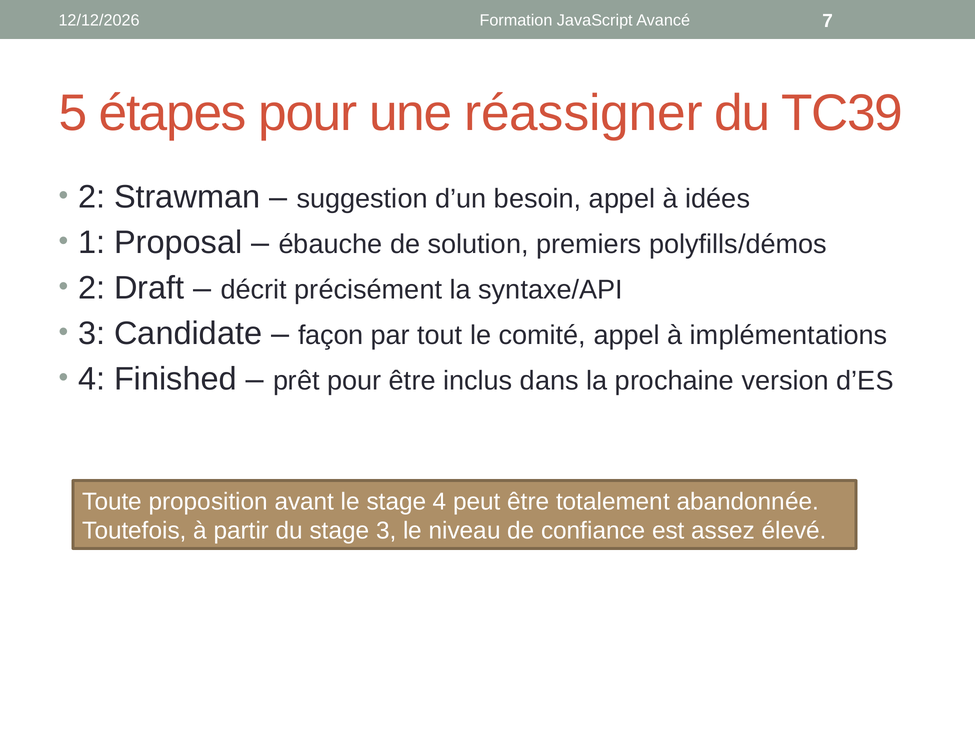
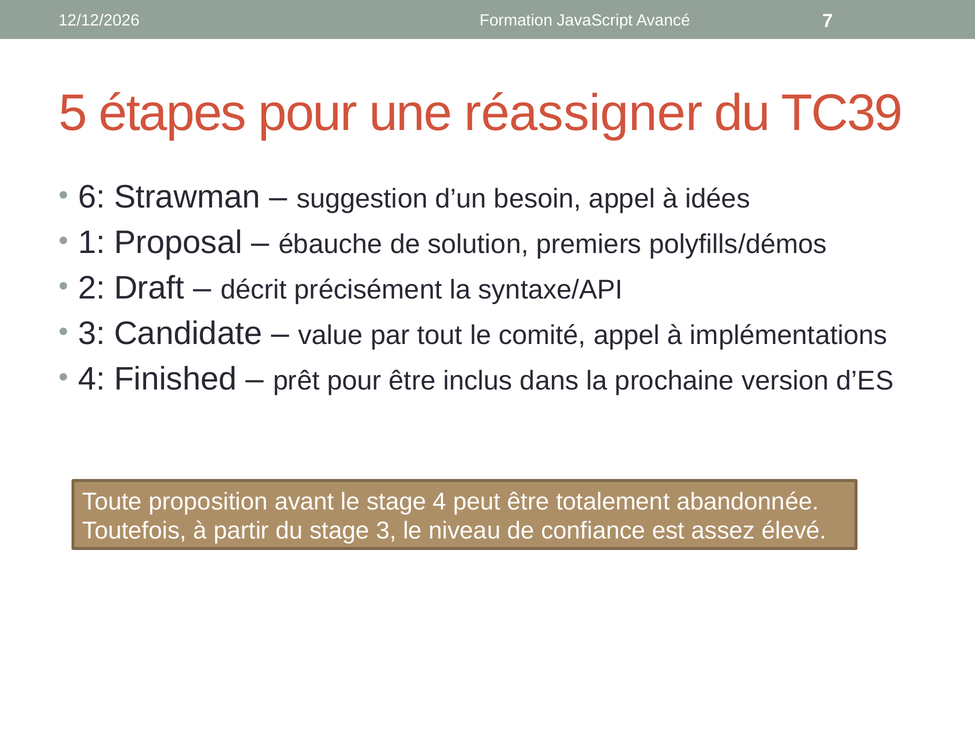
2: 2 -> 6 (92, 197)
façon: façon -> value (331, 336)
